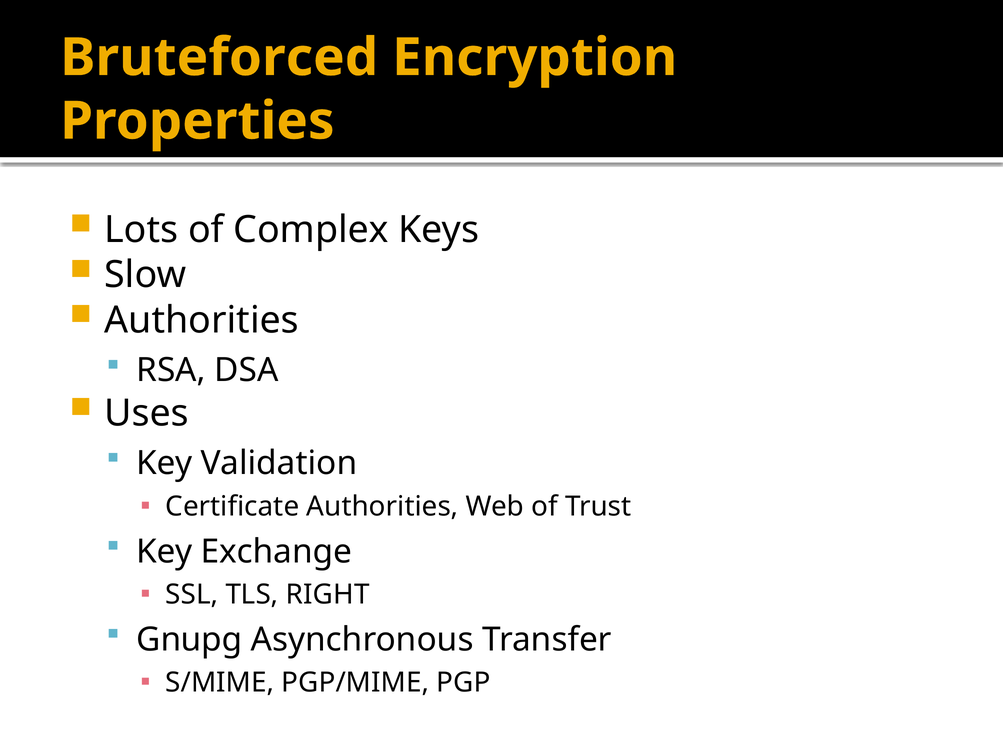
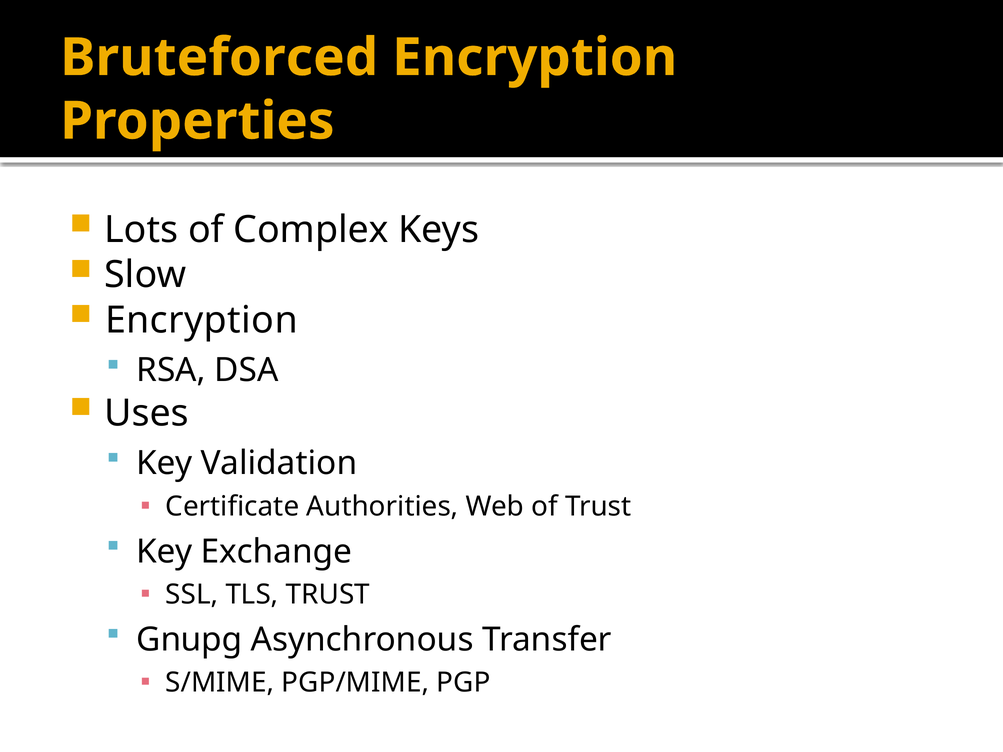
Authorities: Authorities -> Encryption (201, 320)
TLS RIGHT: RIGHT -> TRUST (328, 595)
